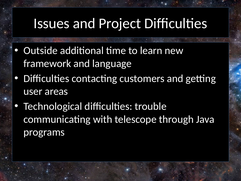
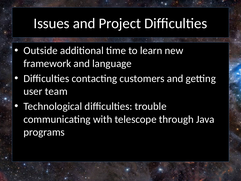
areas: areas -> team (56, 91)
